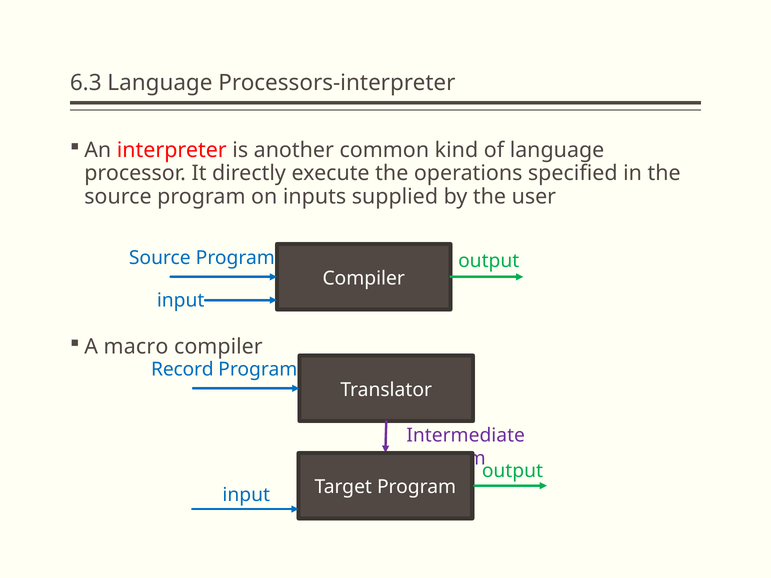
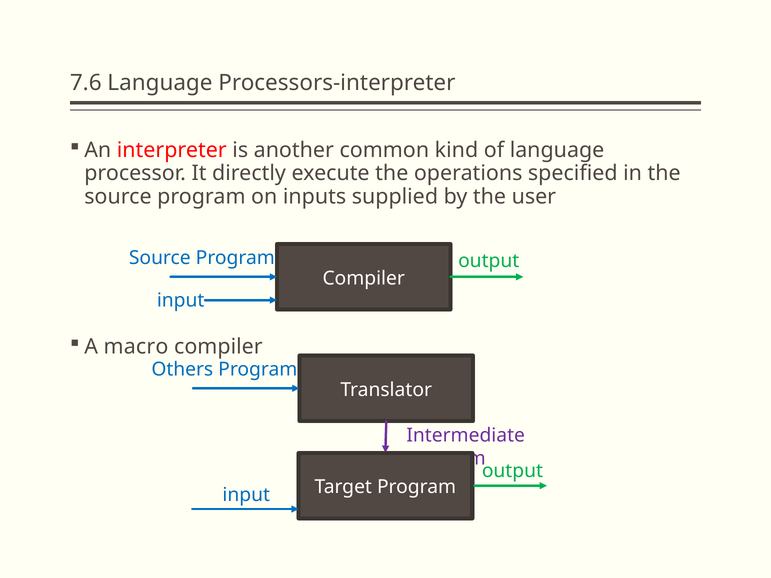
6.3: 6.3 -> 7.6 (86, 83)
Record: Record -> Others (182, 369)
